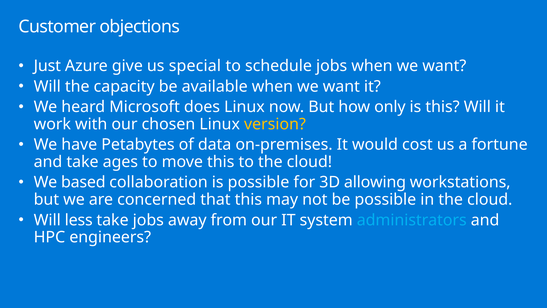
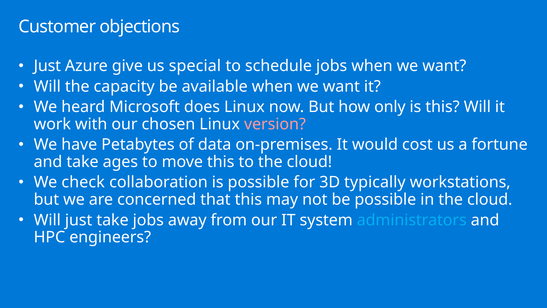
version colour: yellow -> pink (275, 124)
based: based -> check (83, 182)
allowing: allowing -> typically (375, 182)
Will less: less -> just (79, 220)
